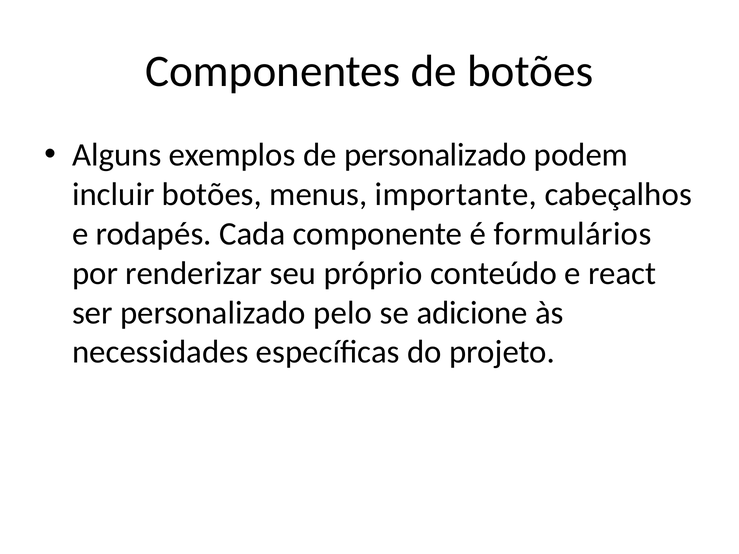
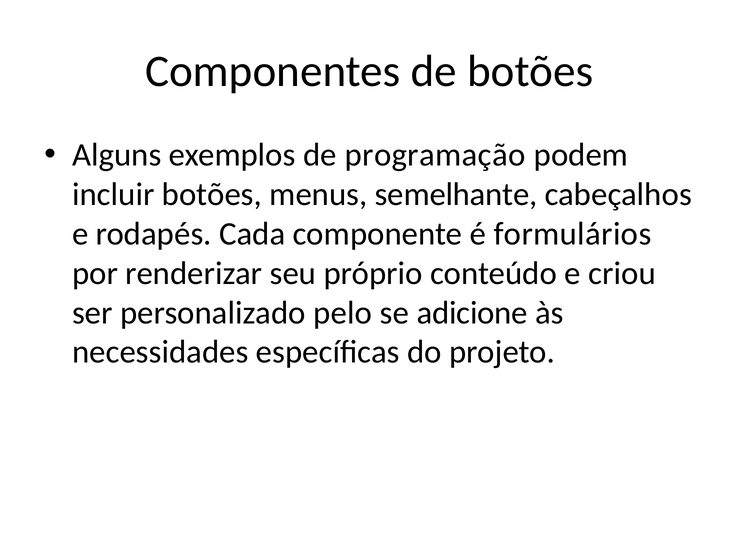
de personalizado: personalizado -> programação (435, 155)
importante: importante -> semelhante (456, 195)
react: react -> criou (622, 273)
